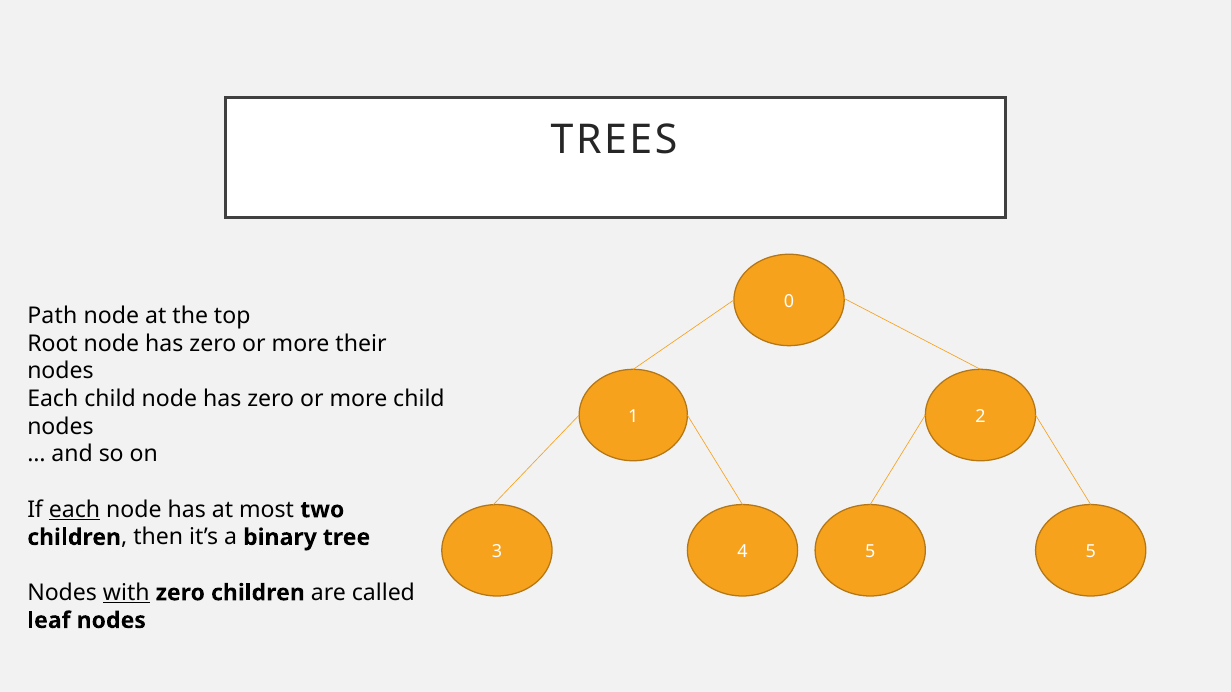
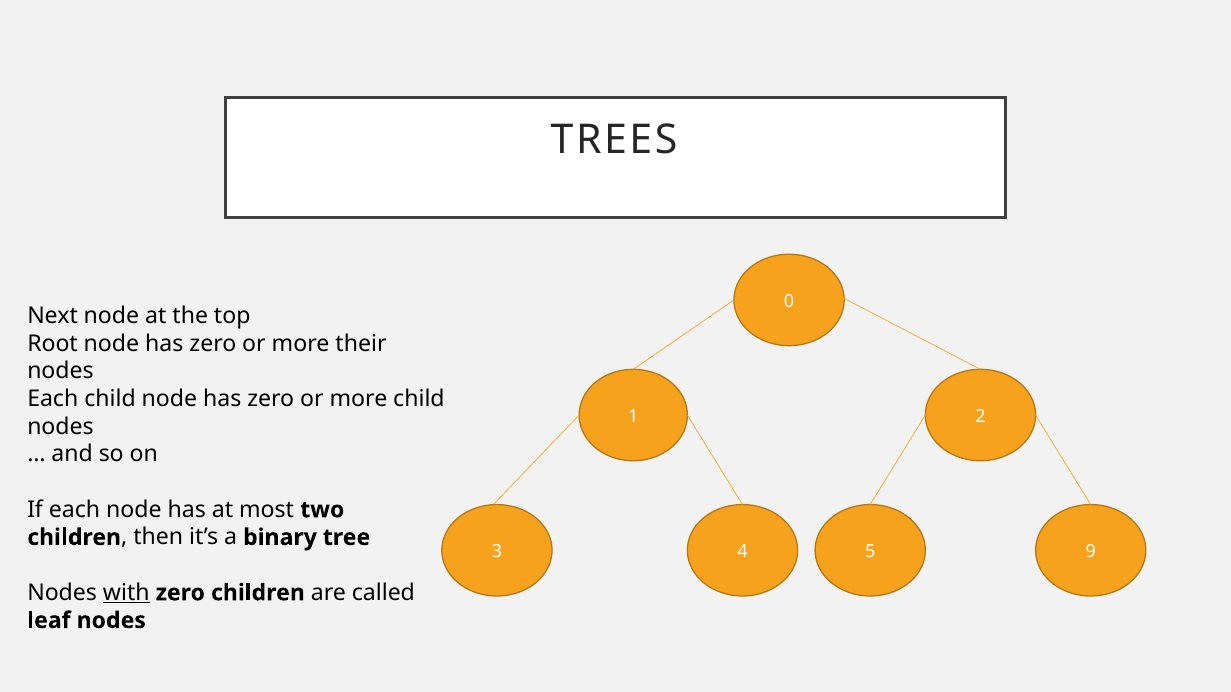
Path: Path -> Next (53, 316)
each underline: present -> none (75, 510)
4 5: 5 -> 9 (1091, 552)
